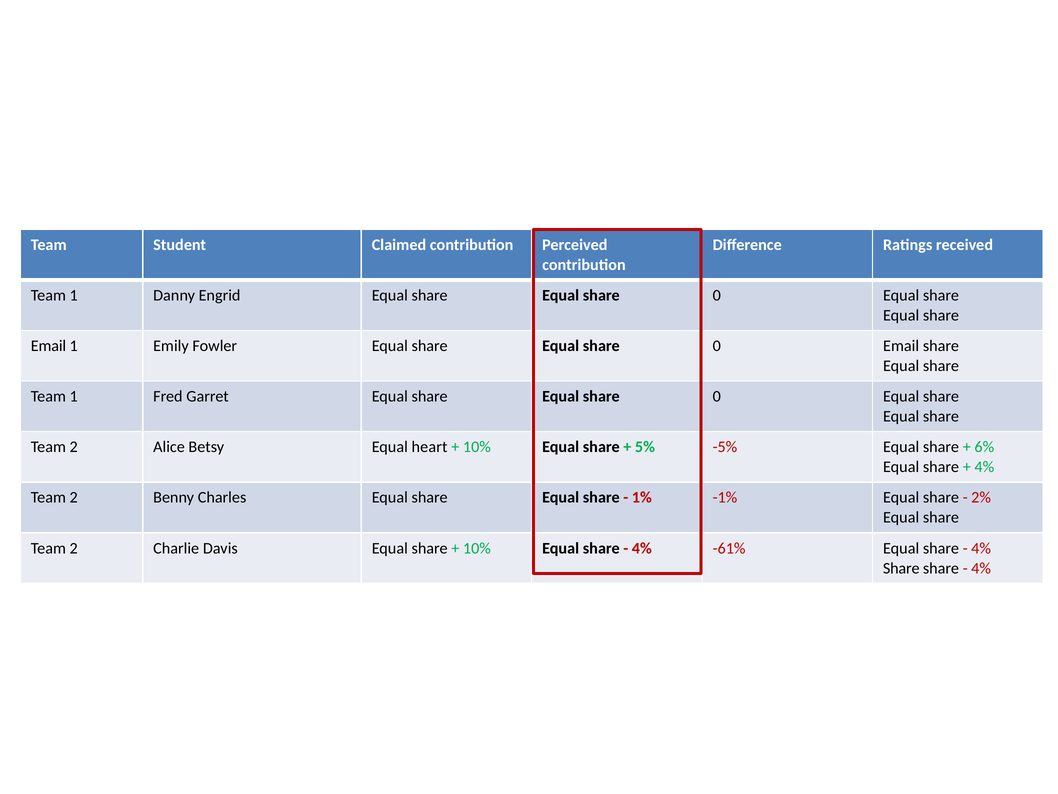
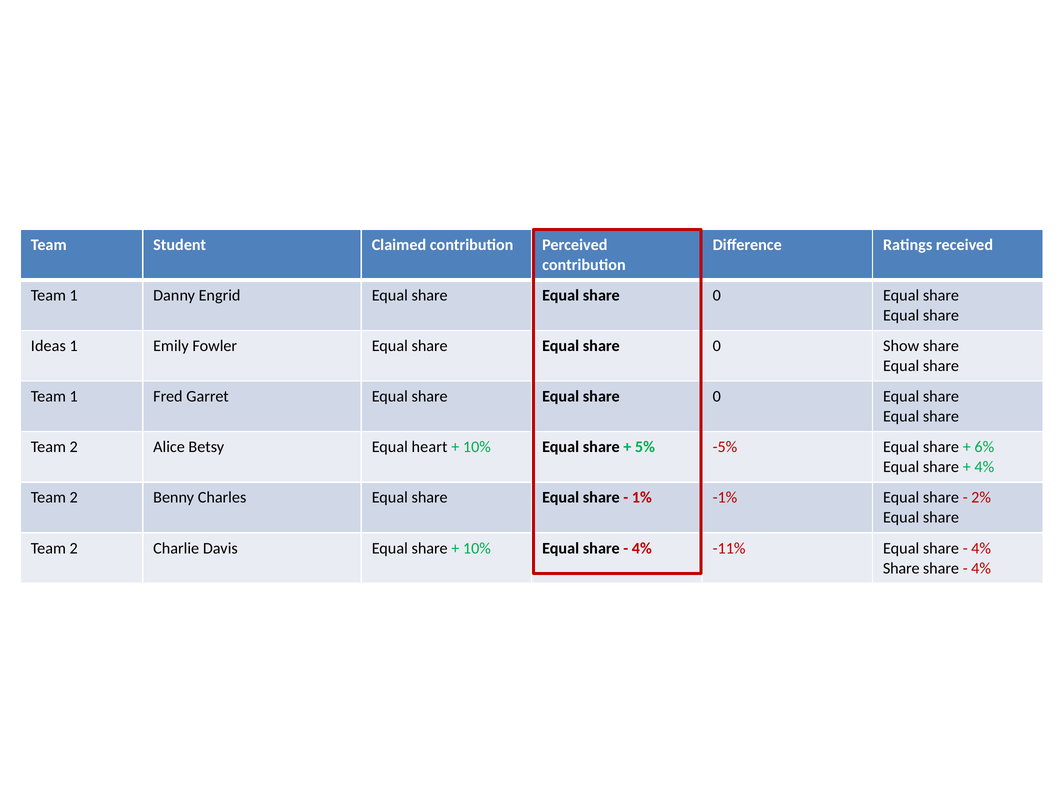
Email: Email -> Ideas (48, 346)
0 Email: Email -> Show (901, 346)
-61%: -61% -> -11% (729, 548)
